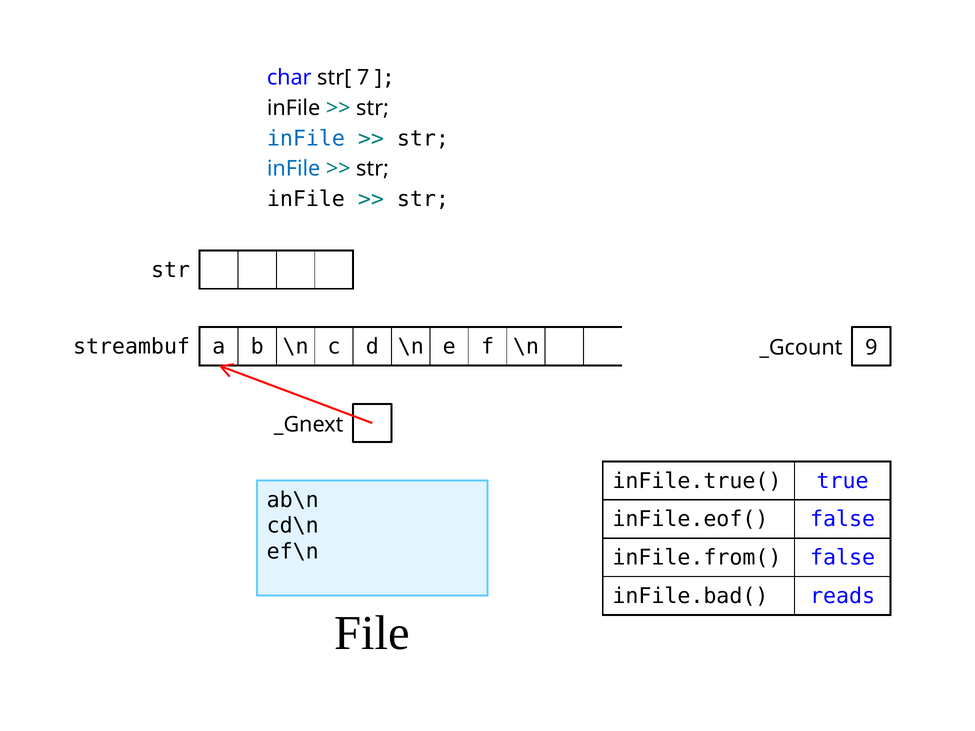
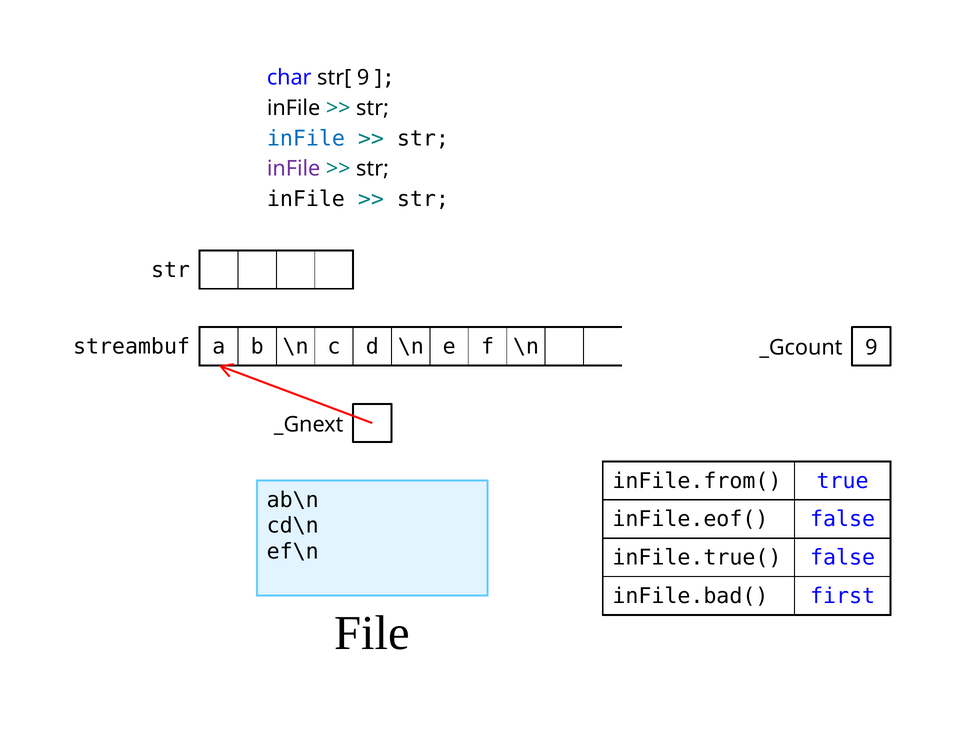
str[ 7: 7 -> 9 (363, 78)
inFile colour: blue -> purple (294, 169)
inFile.true(: inFile.true( -> inFile.from( (697, 481)
inFile.from(: inFile.from( -> inFile.true( (697, 558)
reads: reads -> first (843, 596)
